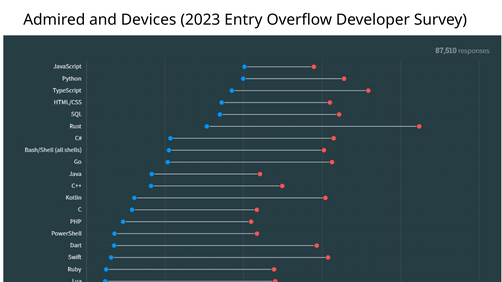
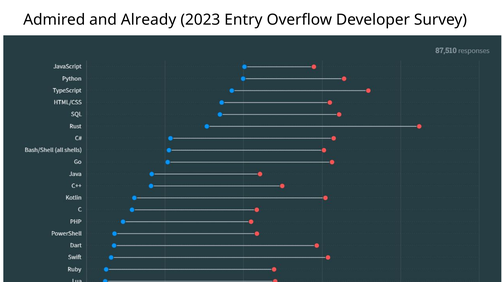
Devices: Devices -> Already (149, 20)
